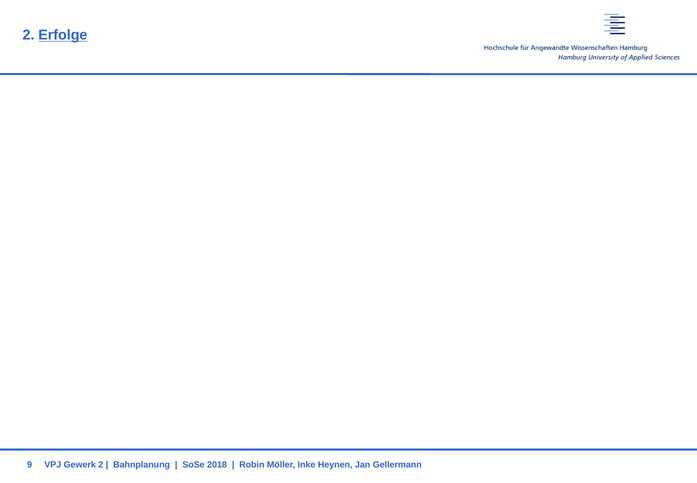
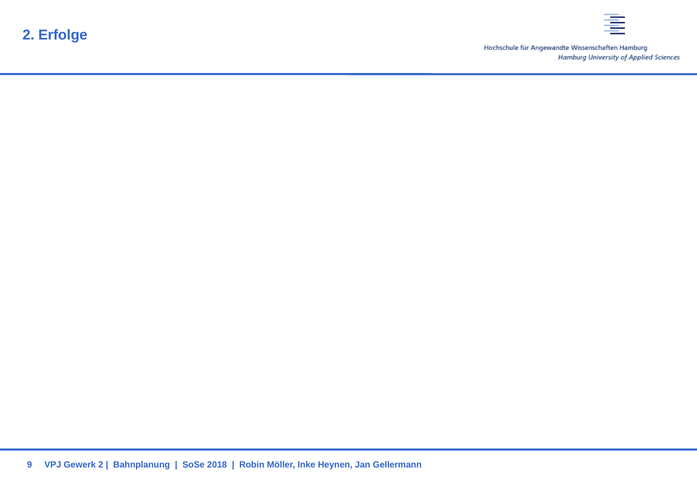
Erfolge underline: present -> none (63, 35)
